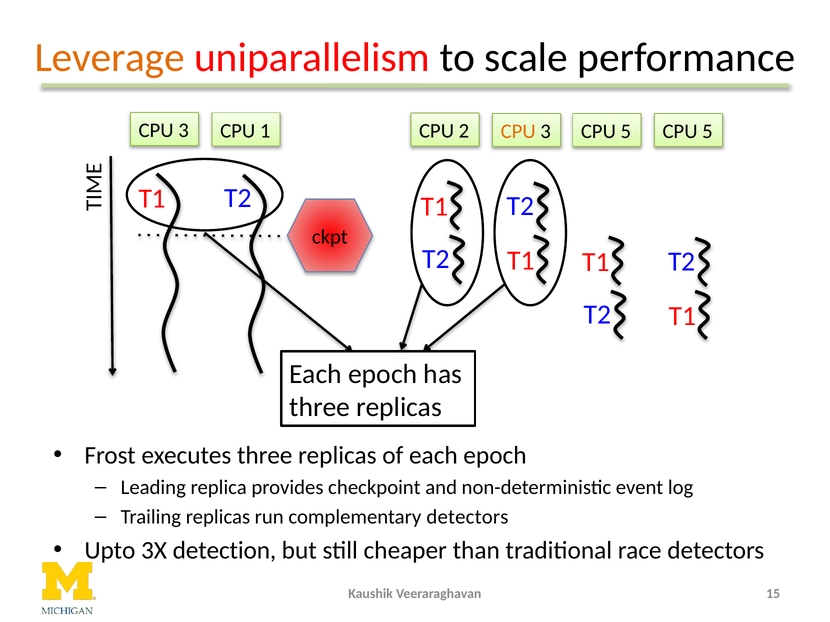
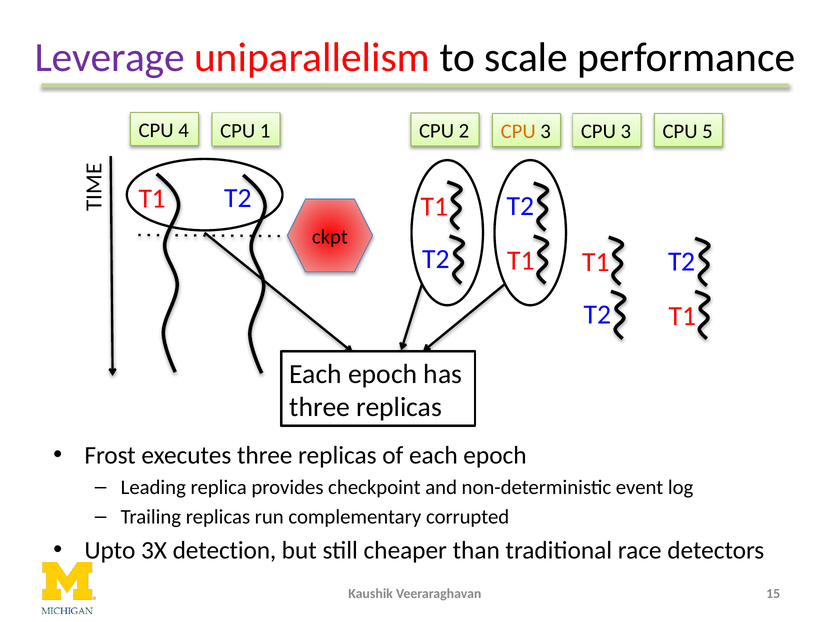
Leverage colour: orange -> purple (110, 57)
3: 3 -> 4 (184, 131)
5: 5 -> 3 (626, 131)
complementary detectors: detectors -> corrupted (468, 517)
